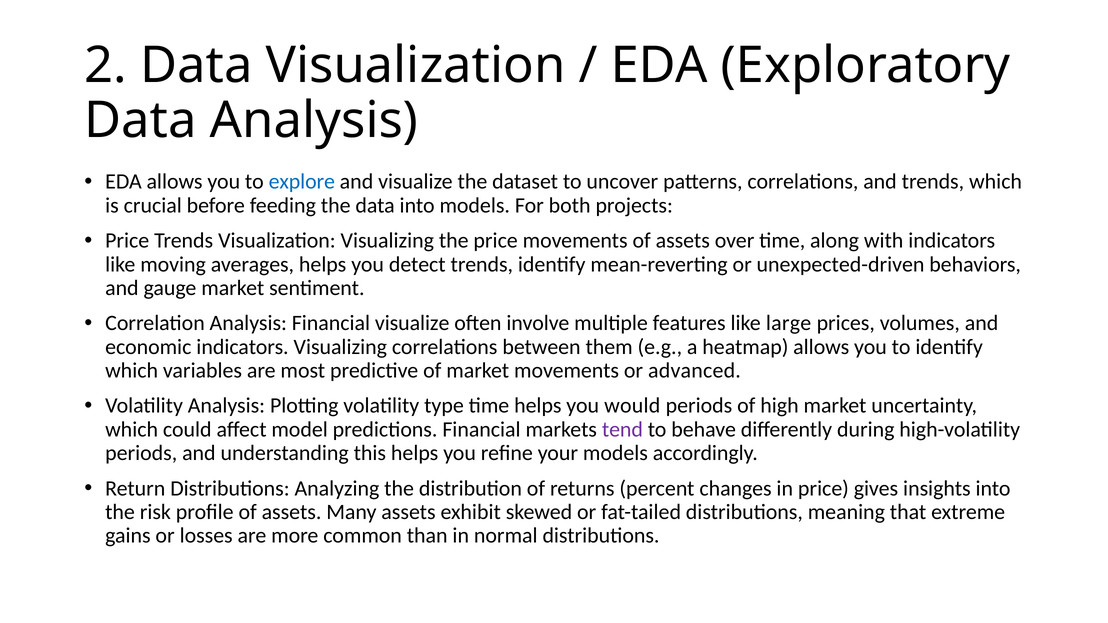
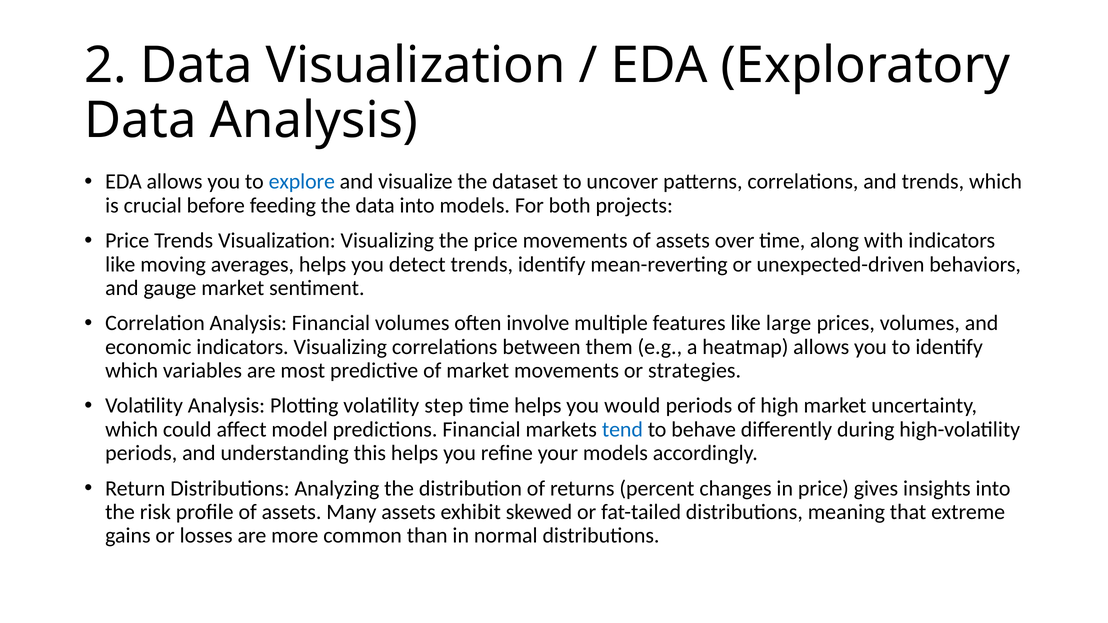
Financial visualize: visualize -> volumes (412, 323)
advanced: advanced -> strategies (695, 371)
type: type -> step (444, 406)
tend colour: purple -> blue (622, 430)
